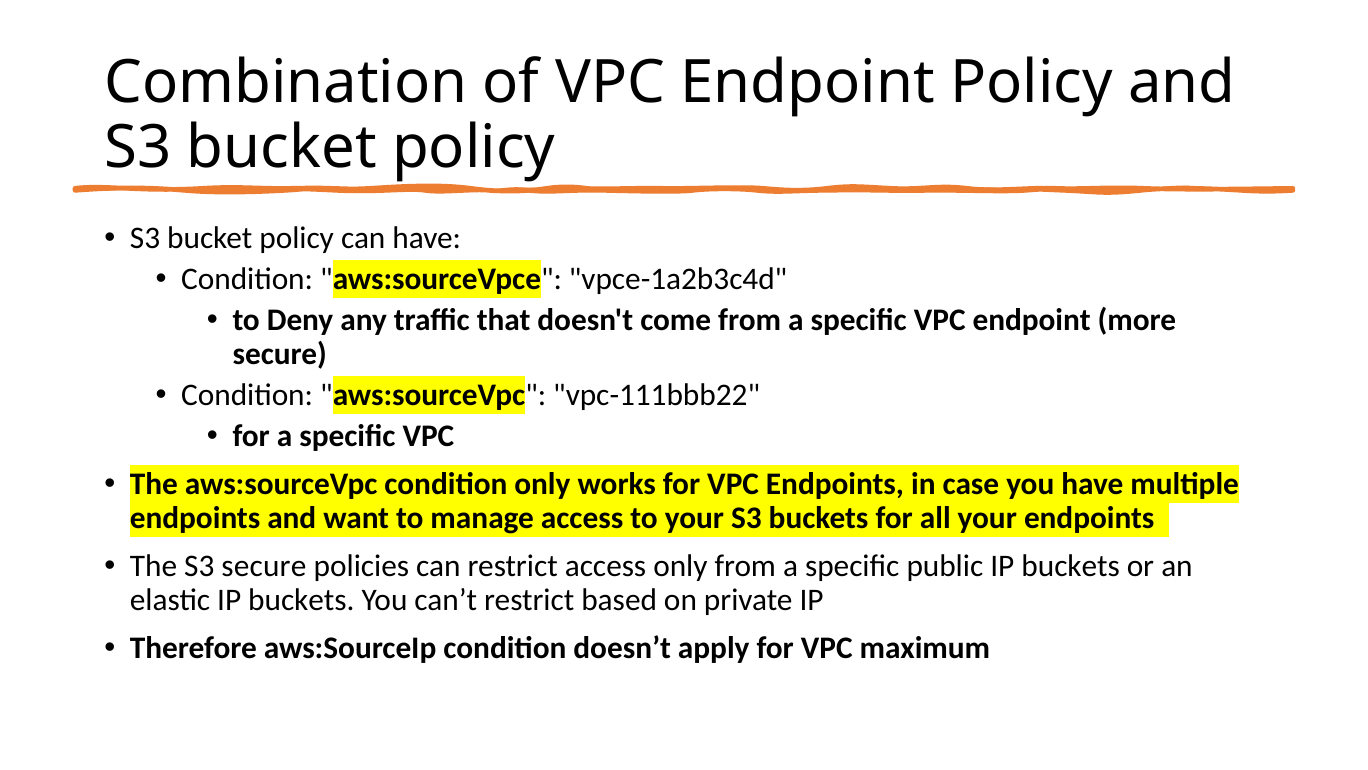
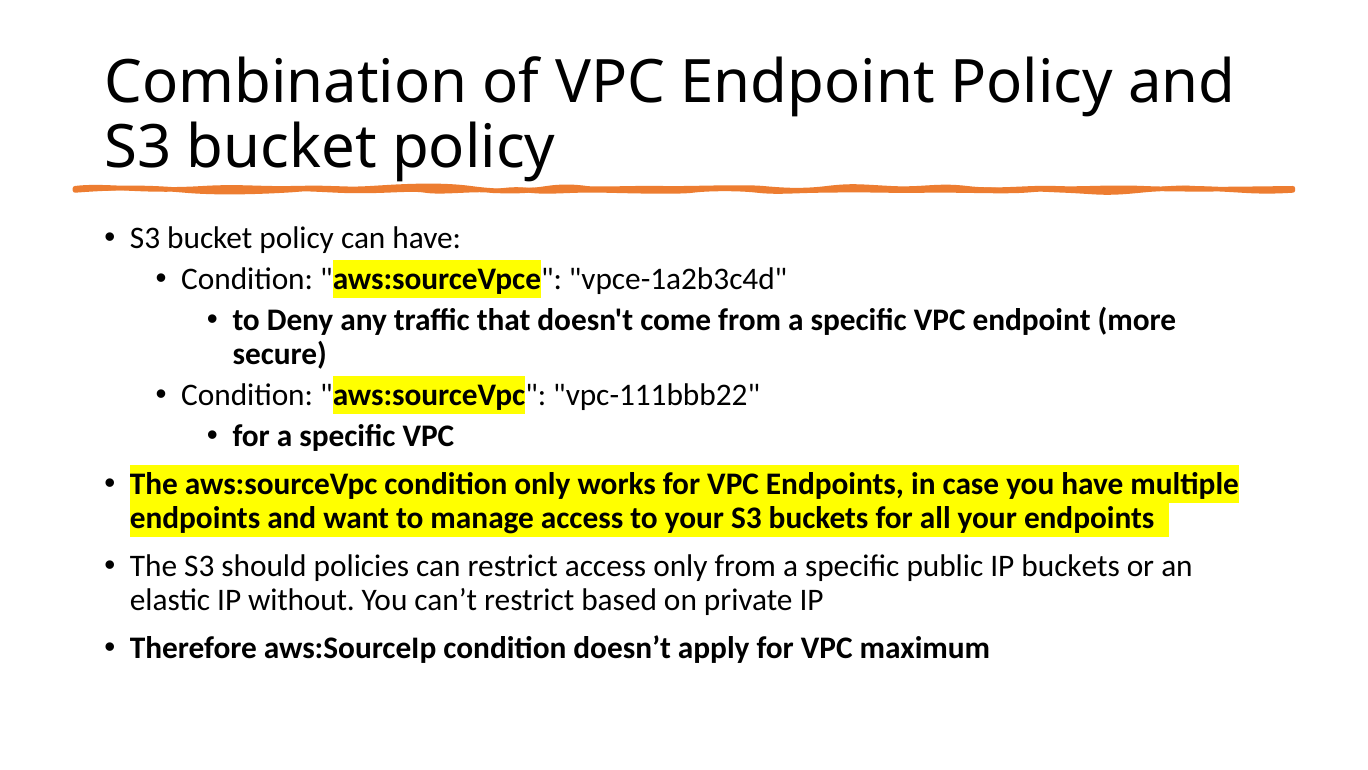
S3 secure: secure -> should (264, 566)
elastic IP buckets: buckets -> without (301, 600)
